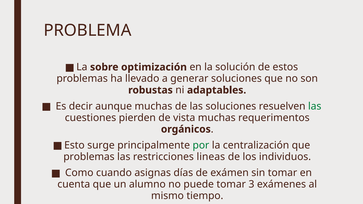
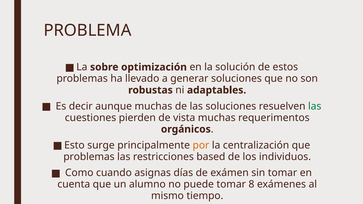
por colour: green -> orange (201, 145)
lineas: lineas -> based (211, 157)
3: 3 -> 8 (251, 185)
